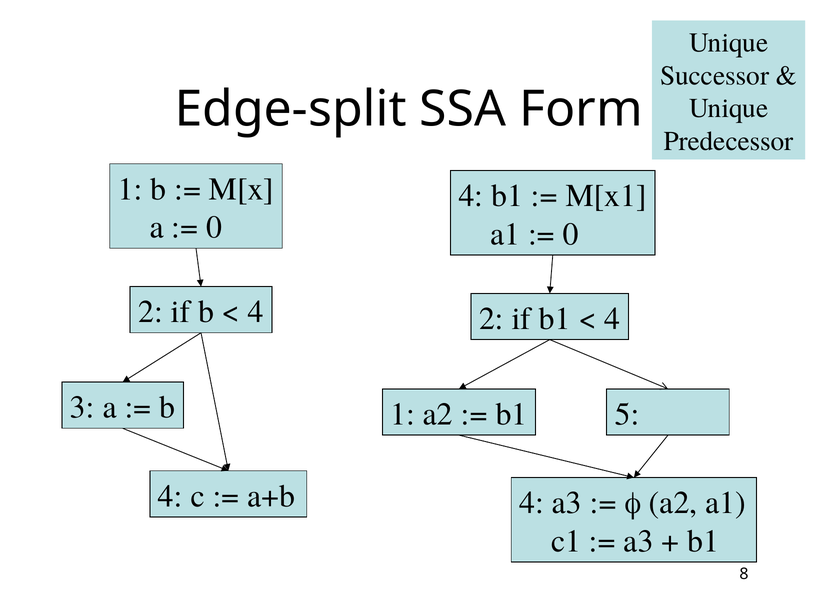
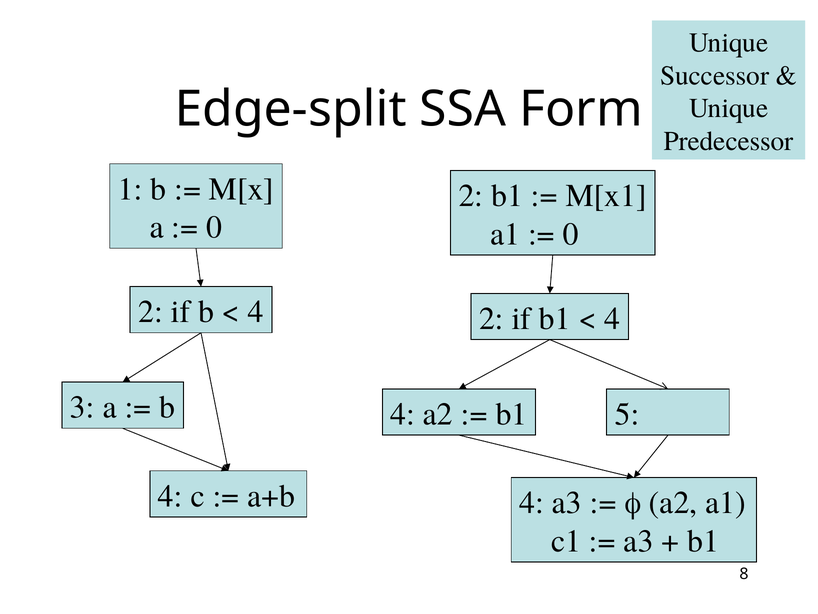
4: 4 -> 2 (471, 196)
1: 1 -> 4 (403, 414)
